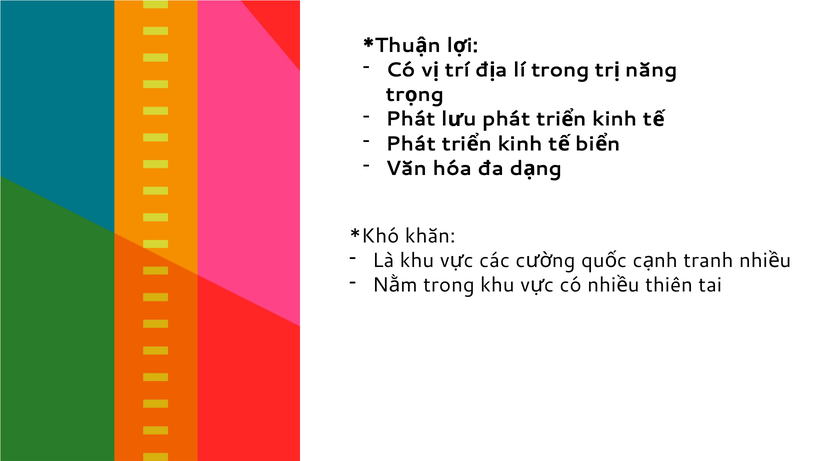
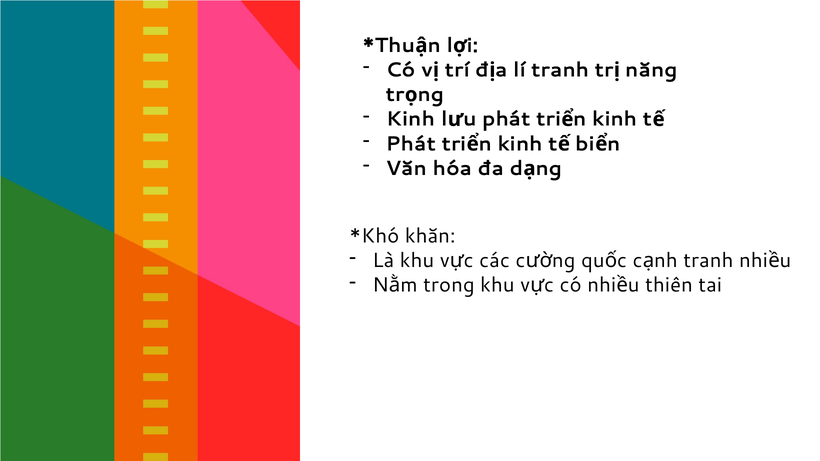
lí trong: trong -> tranh (560, 70)
Phát: Phát -> Kinh (411, 119)
